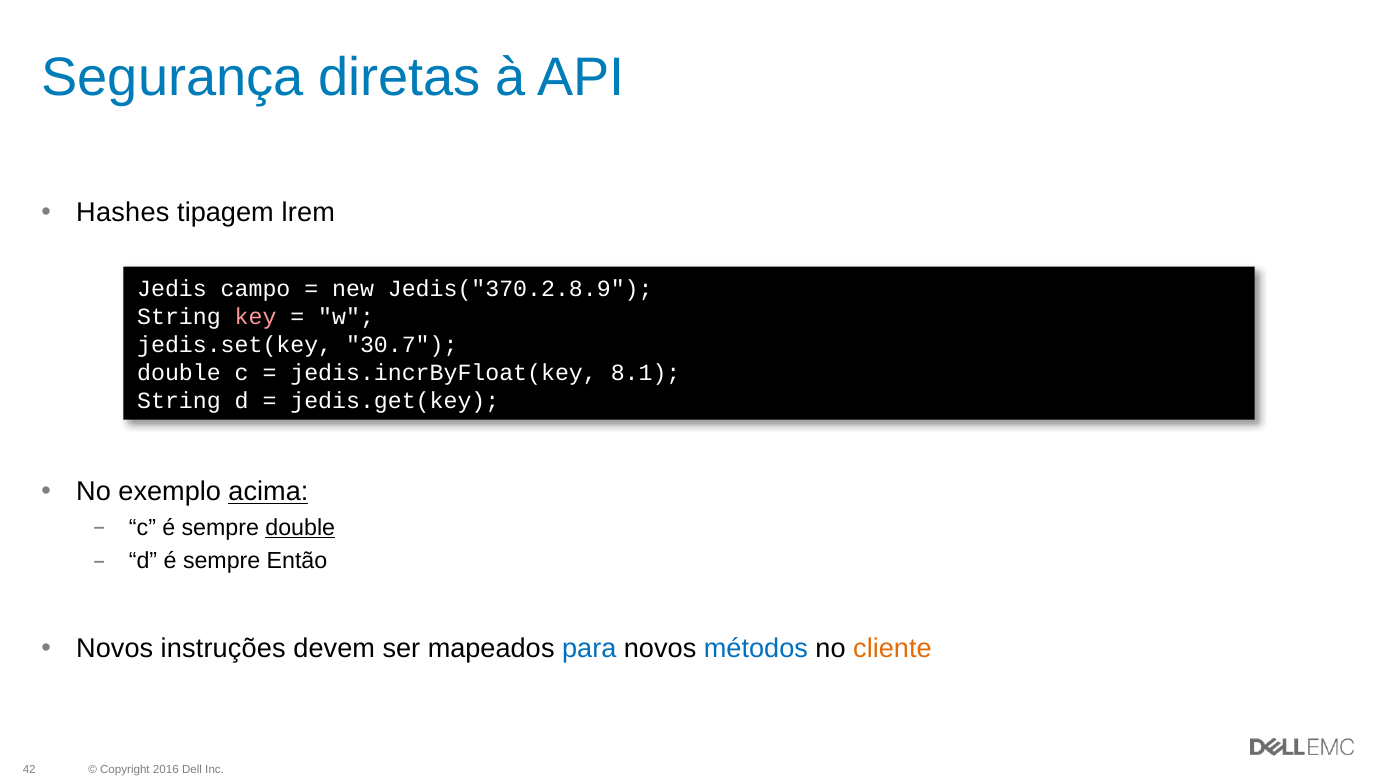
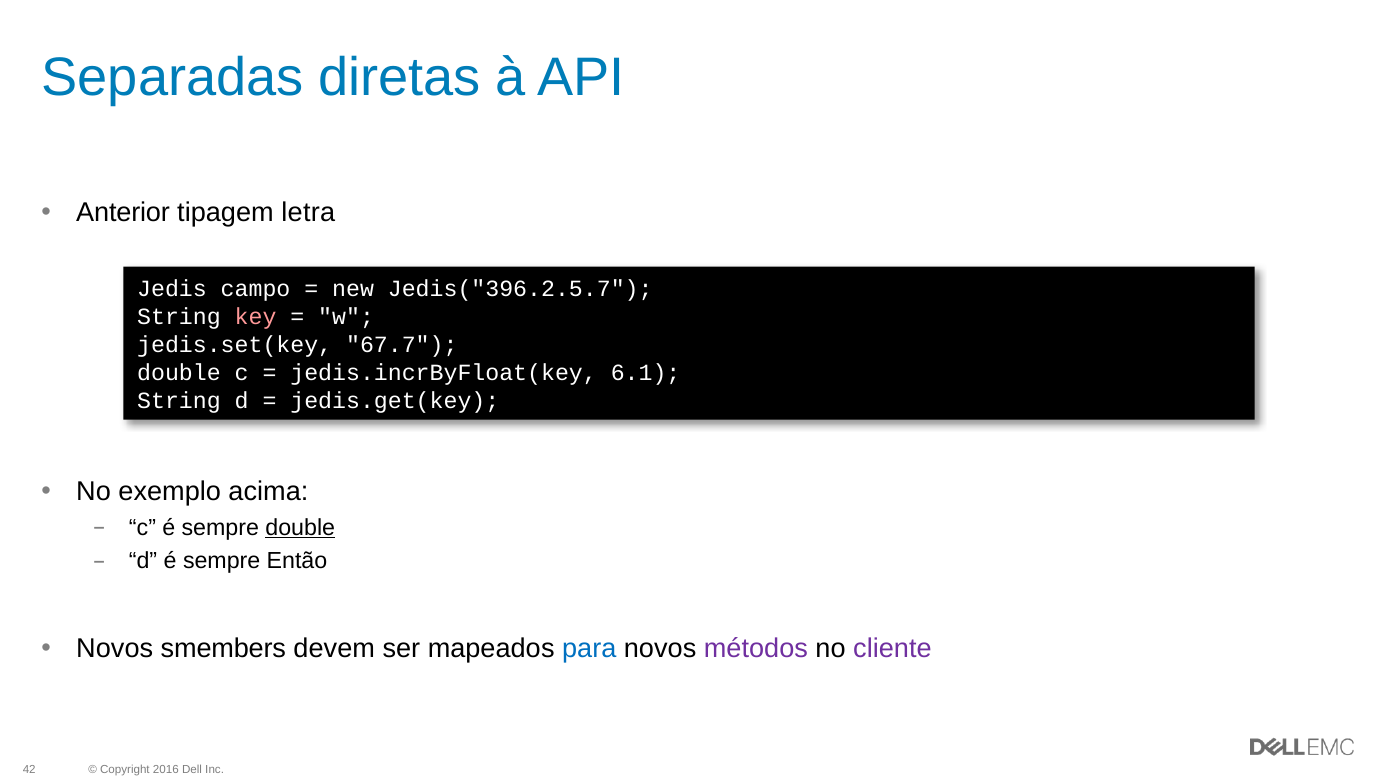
Segurança: Segurança -> Separadas (173, 77)
Hashes: Hashes -> Anterior (123, 213)
lrem: lrem -> letra (308, 213)
Jedis("370.2.8.9: Jedis("370.2.8.9 -> Jedis("396.2.5.7 (520, 289)
30.7: 30.7 -> 67.7 (402, 345)
8.1: 8.1 -> 6.1 (646, 373)
acima underline: present -> none (268, 492)
instruções: instruções -> smembers (223, 649)
métodos colour: blue -> purple (756, 649)
cliente colour: orange -> purple (892, 649)
